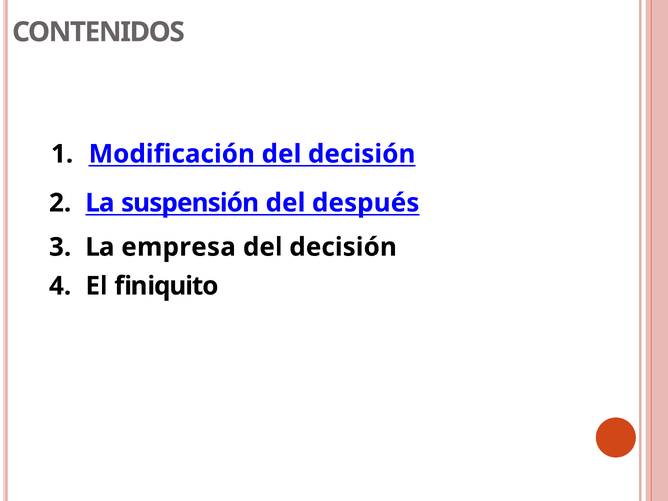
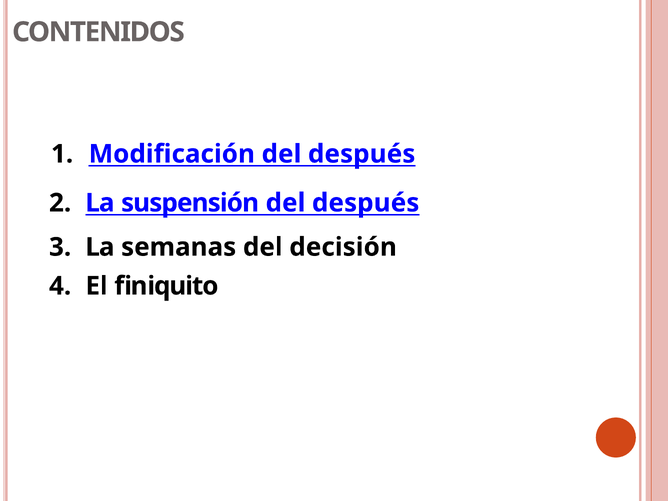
Modificación del decisión: decisión -> después (362, 154)
empresa: empresa -> semanas (179, 247)
